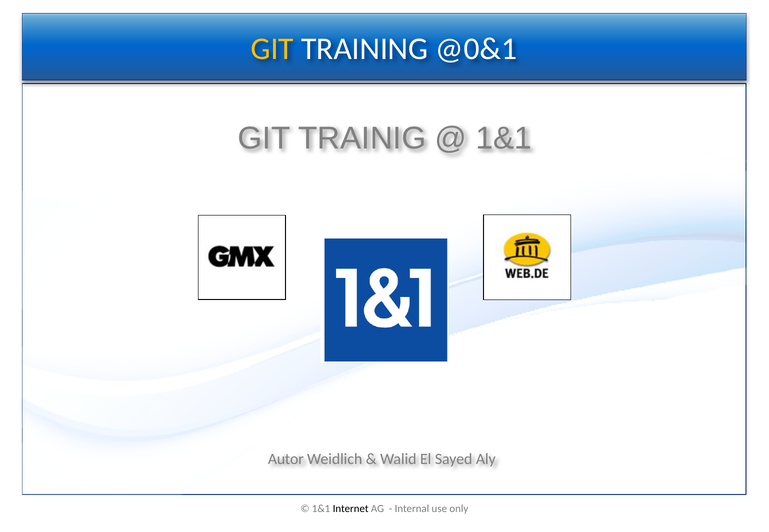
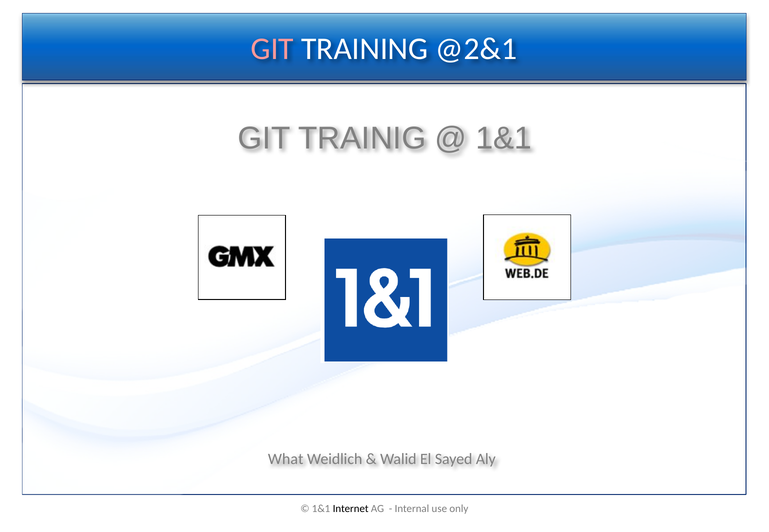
GIT colour: yellow -> pink (272, 49)
@0&1: @0&1 -> @2&1 (476, 49)
Autor: Autor -> What (286, 459)
